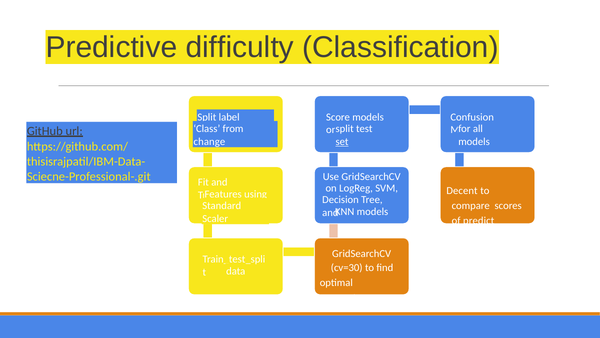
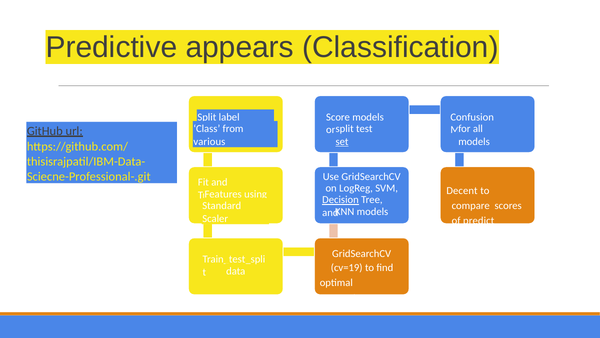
difficulty: difficulty -> appears (240, 47)
change: change -> various (209, 141)
Decision underline: none -> present (341, 200)
cv=30: cv=30 -> cv=19 (347, 267)
